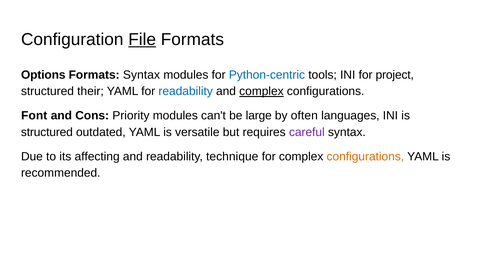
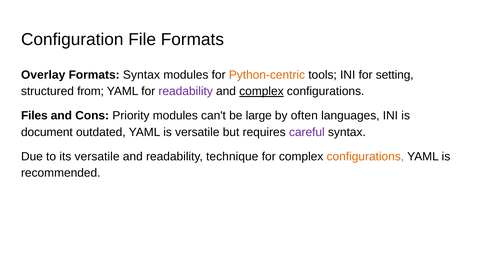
File underline: present -> none (142, 40)
Options: Options -> Overlay (43, 75)
Python-centric colour: blue -> orange (267, 75)
project: project -> setting (395, 75)
their: their -> from (91, 91)
readability colour: blue -> purple (186, 91)
Font: Font -> Files (34, 116)
structured: structured -> document (47, 132)
its affecting: affecting -> versatile (97, 157)
